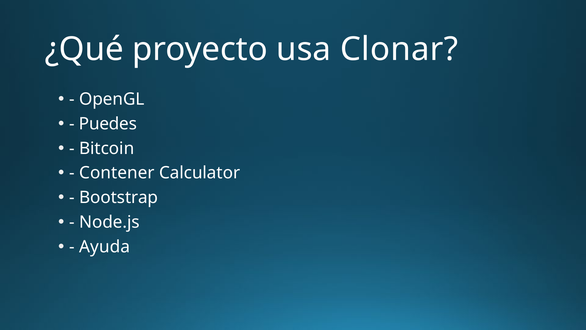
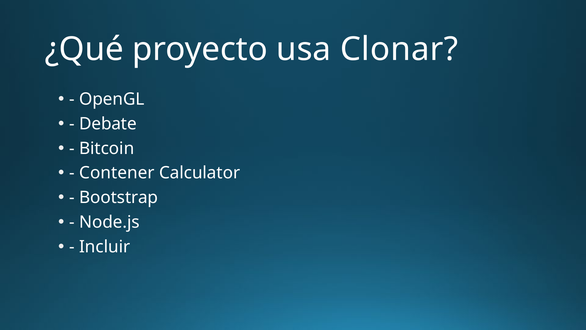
Puedes: Puedes -> Debate (108, 124)
Ayuda: Ayuda -> Incluir (105, 246)
